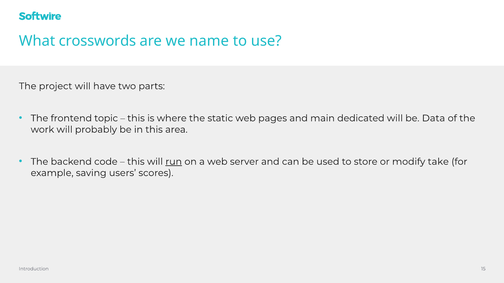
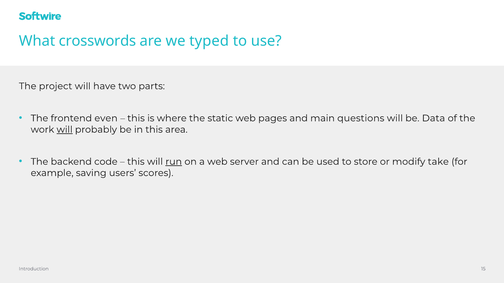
name: name -> typed (209, 41)
topic: topic -> even (106, 118)
dedicated: dedicated -> questions (361, 118)
will underline: none -> present (65, 130)
